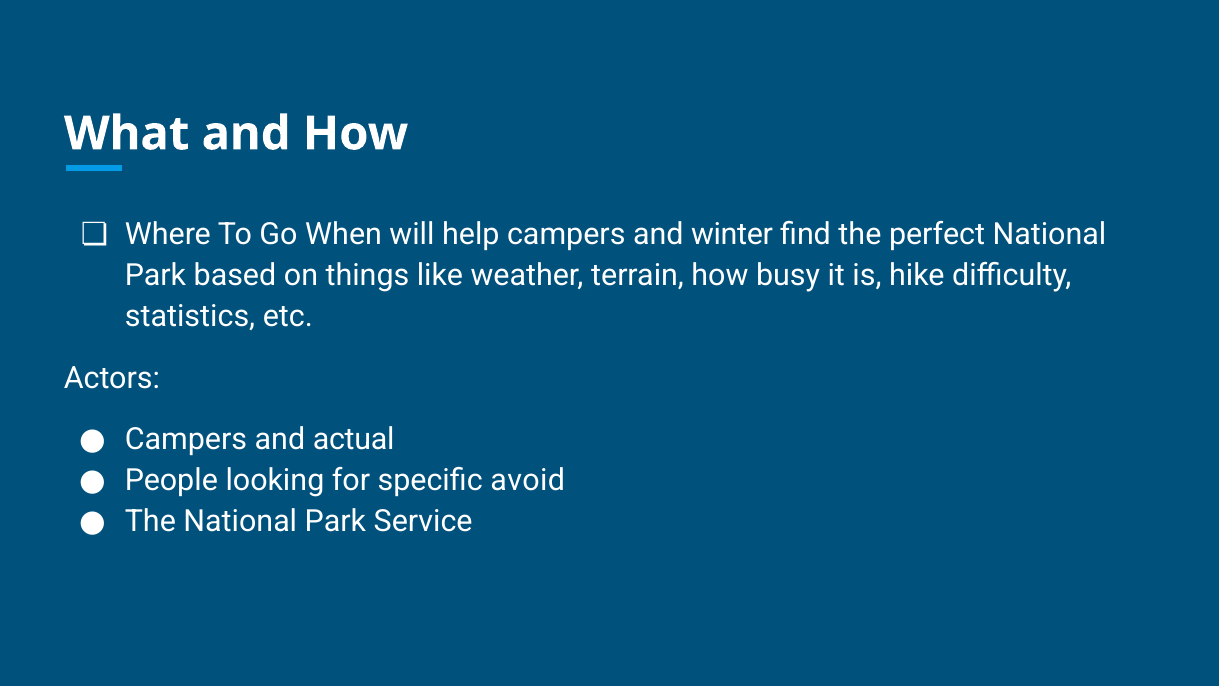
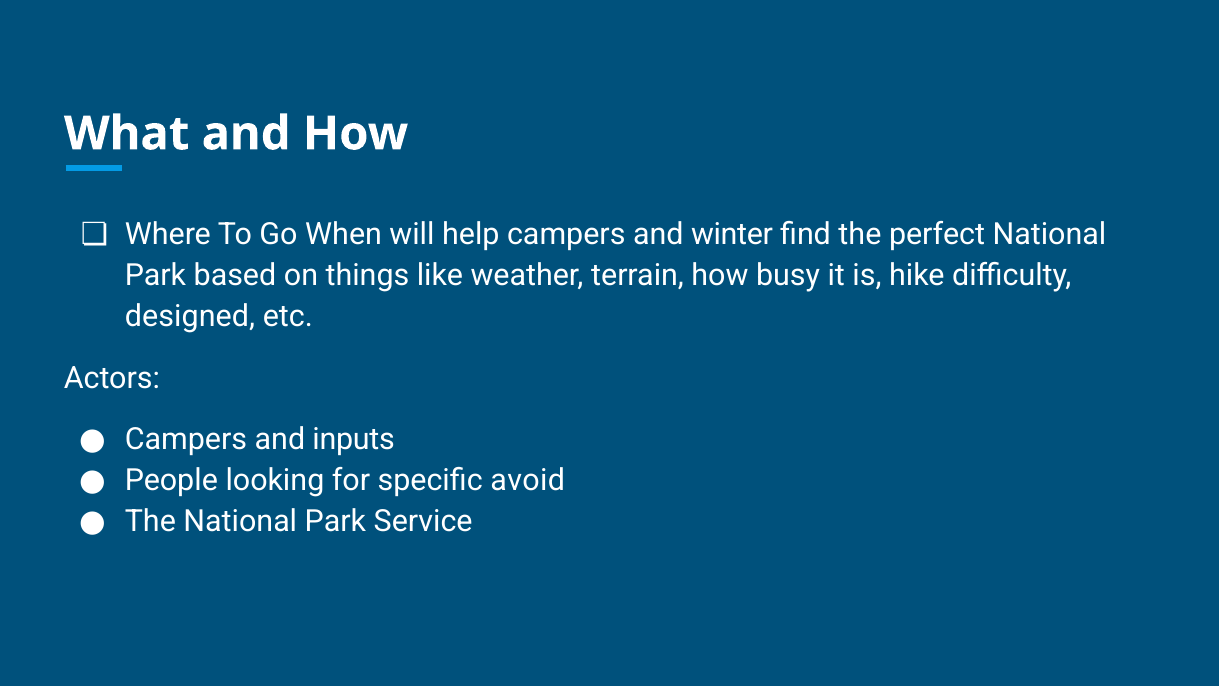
statistics: statistics -> designed (190, 316)
actual: actual -> inputs (354, 439)
